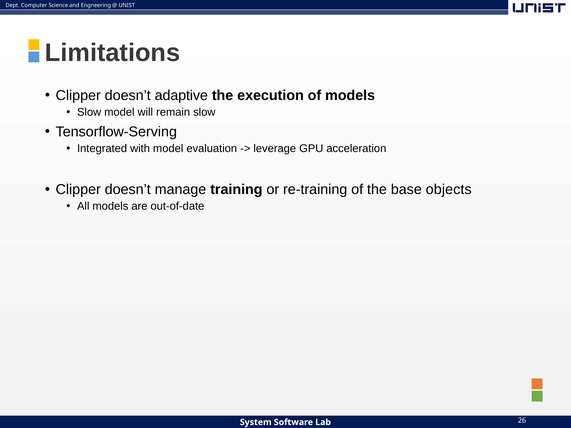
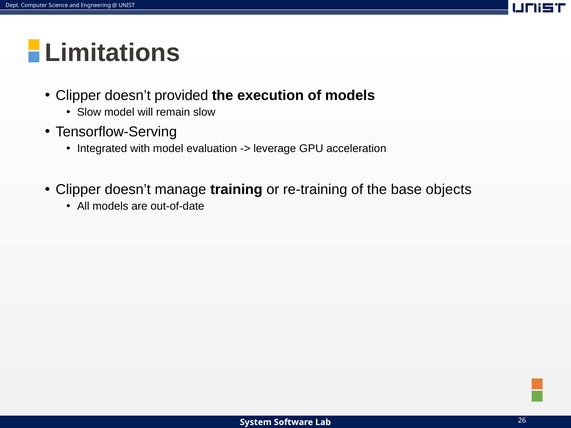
adaptive: adaptive -> provided (181, 96)
